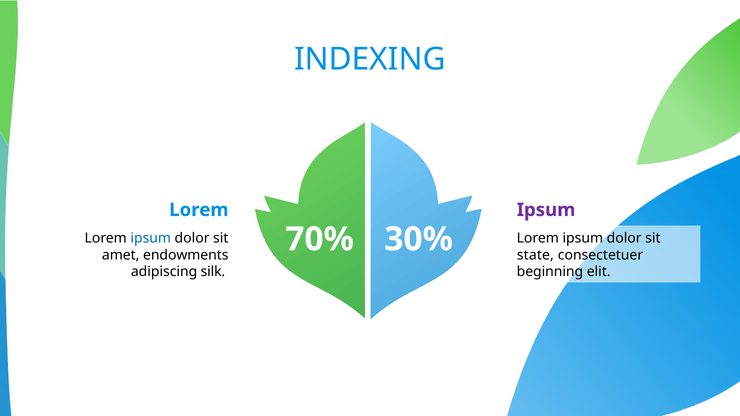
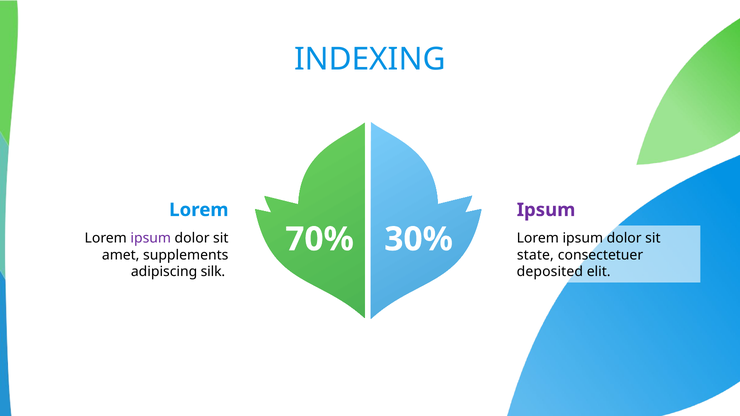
ipsum colour: blue -> purple (151, 238)
endowments: endowments -> supplements (186, 255)
beginning: beginning -> deposited (550, 272)
